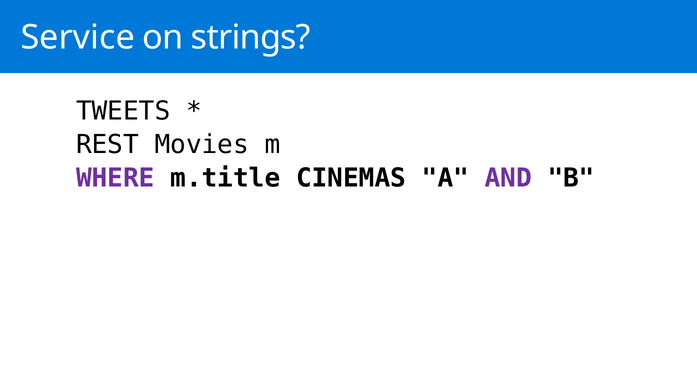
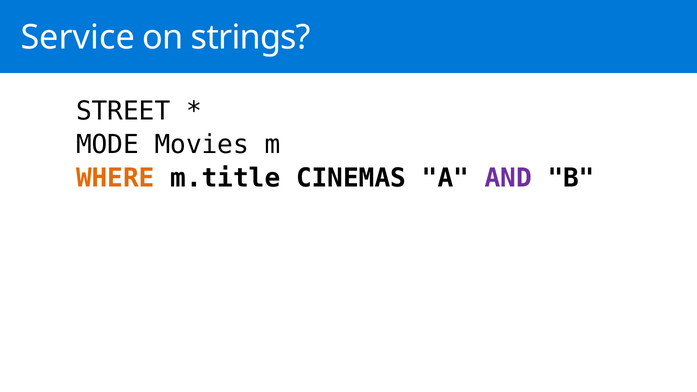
TWEETS: TWEETS -> STREET (123, 111)
REST: REST -> MODE (107, 145)
WHERE colour: purple -> orange (115, 178)
